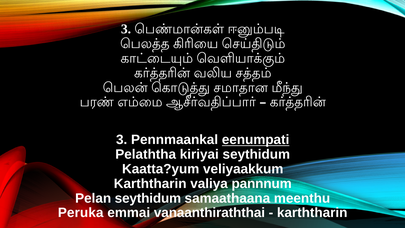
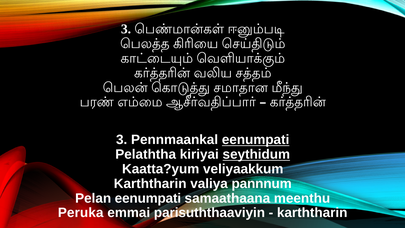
seythidum underline: none -> present (256, 154)
Pelan seythidum: seythidum -> eenumpati (148, 198)
vanaanthiraththai: vanaanthiraththai -> parisuththaaviyin (209, 213)
